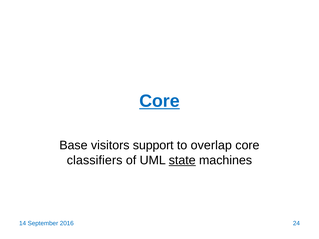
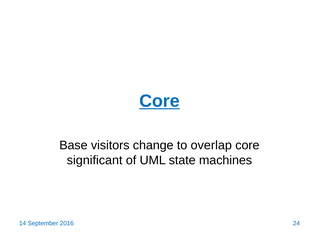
support: support -> change (153, 145)
classifiers: classifiers -> significant (95, 160)
state underline: present -> none (182, 160)
